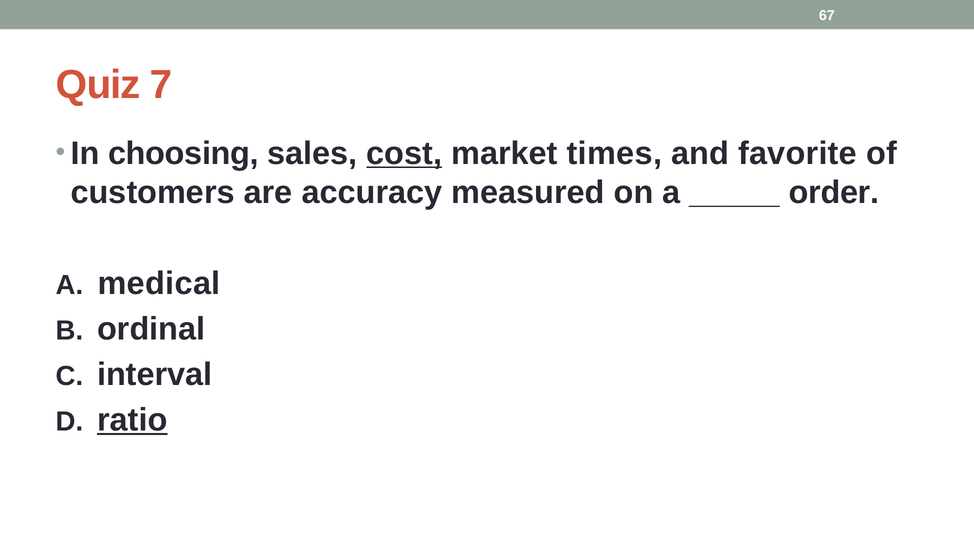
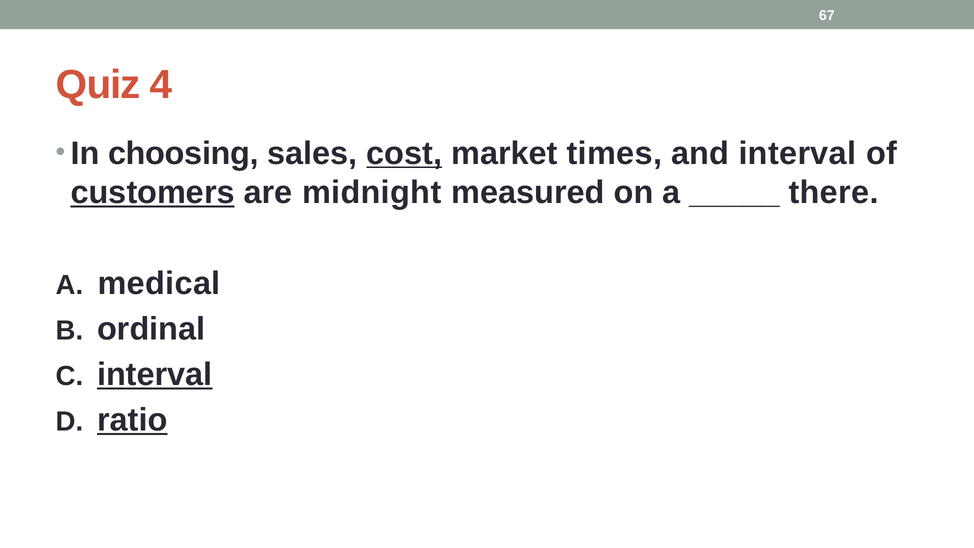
7: 7 -> 4 (161, 85)
and favorite: favorite -> interval (797, 153)
customers underline: none -> present (153, 192)
accuracy: accuracy -> midnight (372, 192)
order: order -> there (834, 192)
interval underline: none -> present (155, 374)
